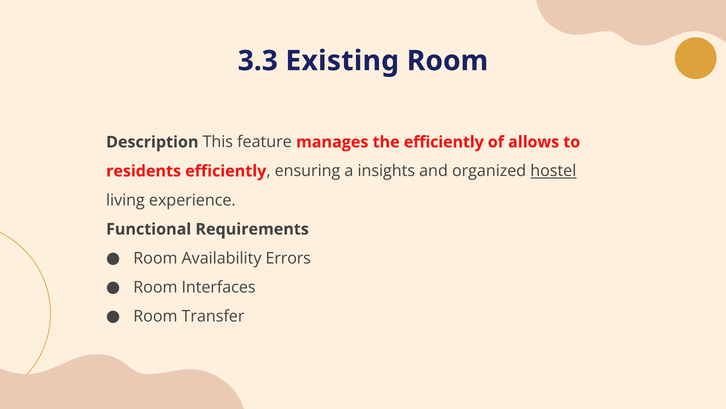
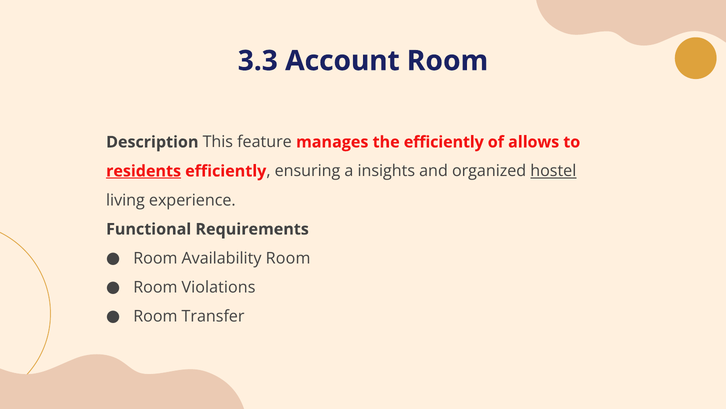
Existing: Existing -> Account (342, 61)
residents underline: none -> present (144, 171)
Availability Errors: Errors -> Room (288, 258)
Interfaces: Interfaces -> Violations (219, 287)
